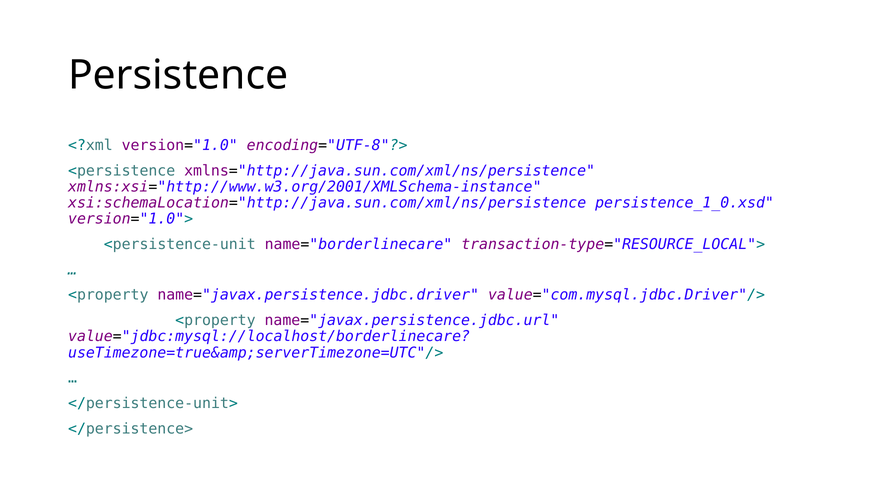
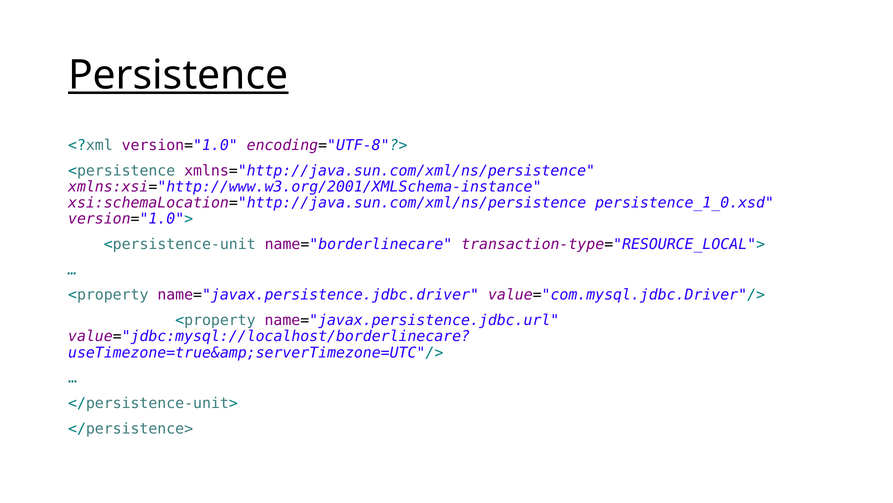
Persistence underline: none -> present (178, 75)
